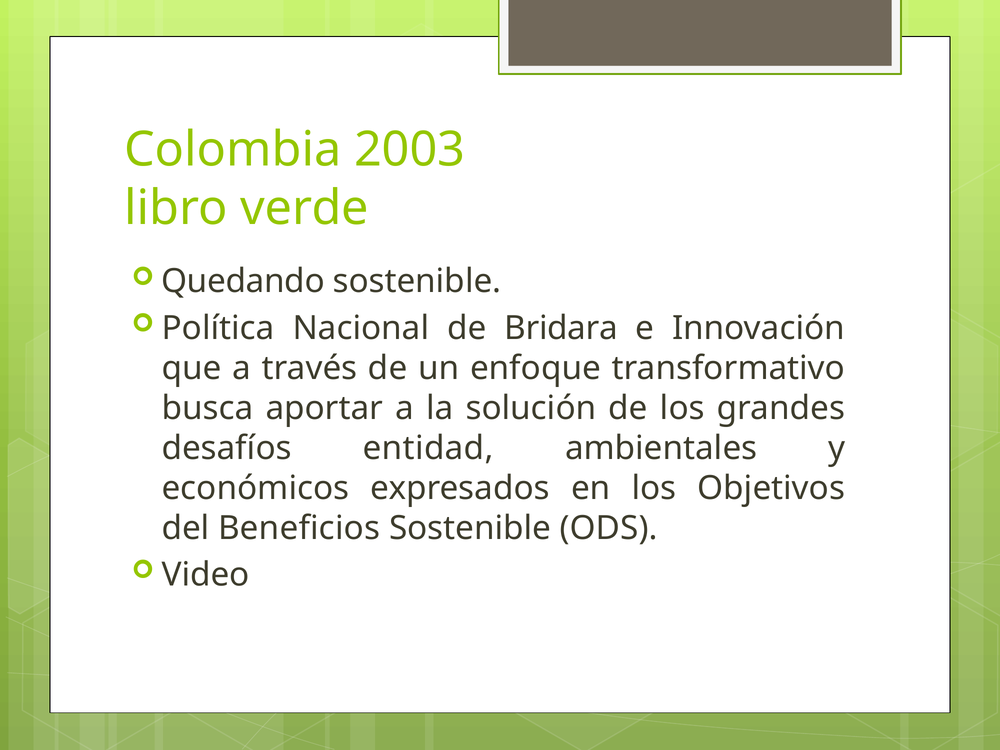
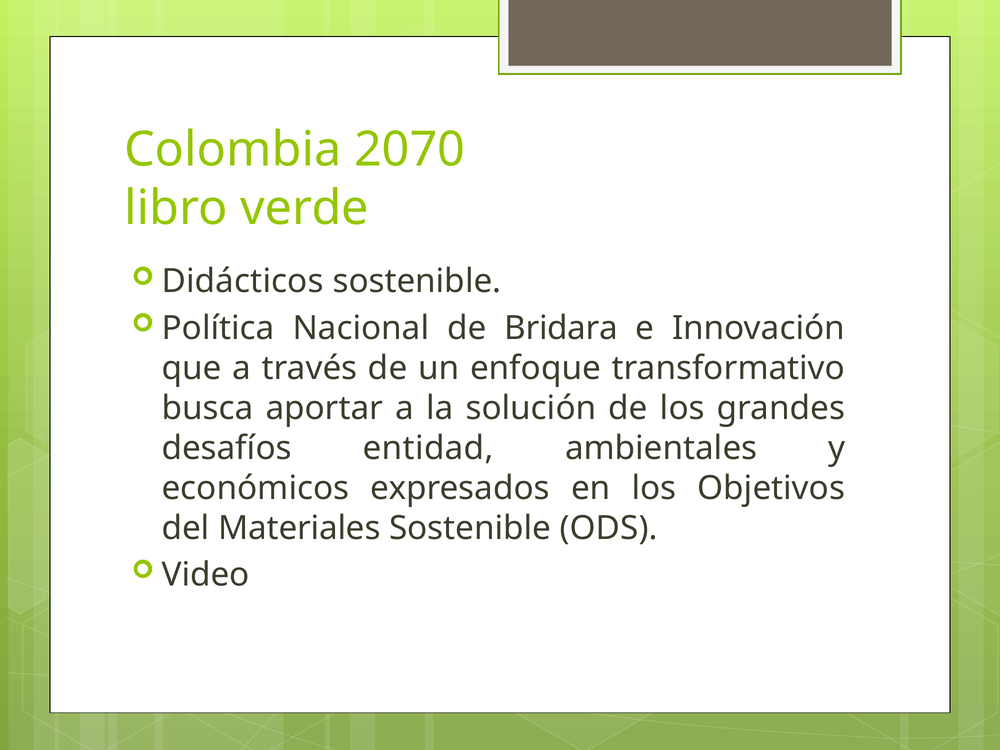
2003: 2003 -> 2070 (410, 150)
Quedando: Quedando -> Didácticos (243, 281)
Beneficios: Beneficios -> Materiales (299, 528)
